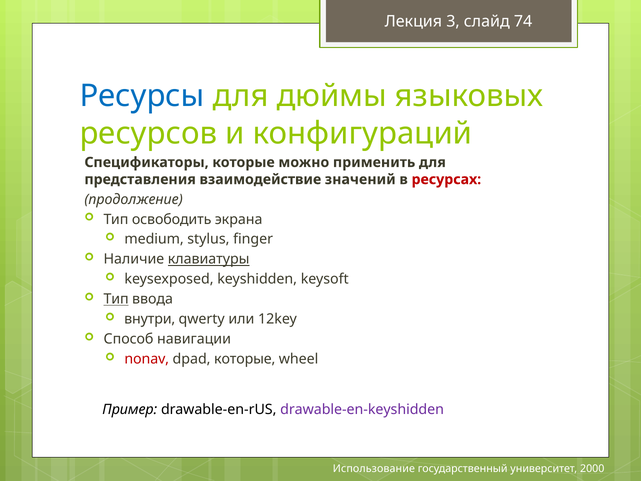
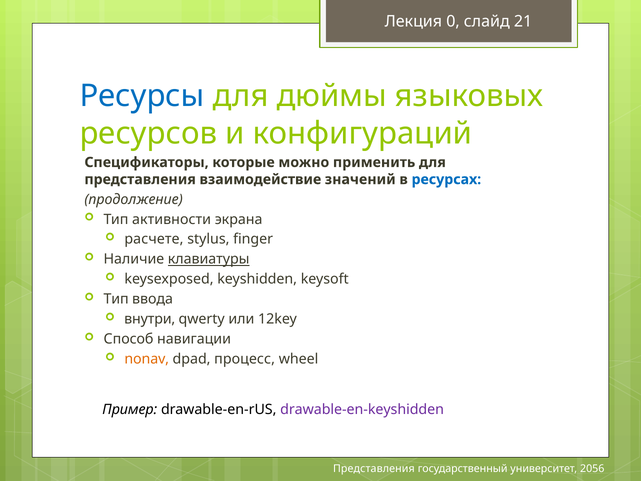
3: 3 -> 0 (453, 21)
74: 74 -> 21 (523, 21)
ресурсах colour: red -> blue (446, 179)
освободить: освободить -> активности (172, 219)
medium: medium -> расчете (154, 239)
Тип underline: present -> none (116, 299)
nonav colour: red -> orange (147, 359)
dpad которые: которые -> процесс (245, 359)
Использование: Использование -> Представления (374, 468)
2000: 2000 -> 2056 (592, 468)
